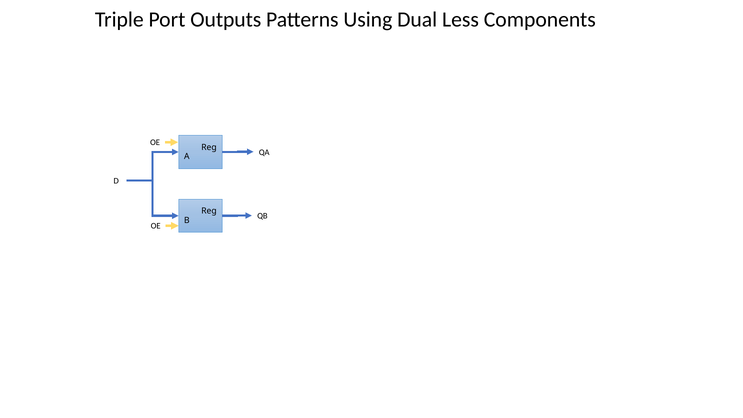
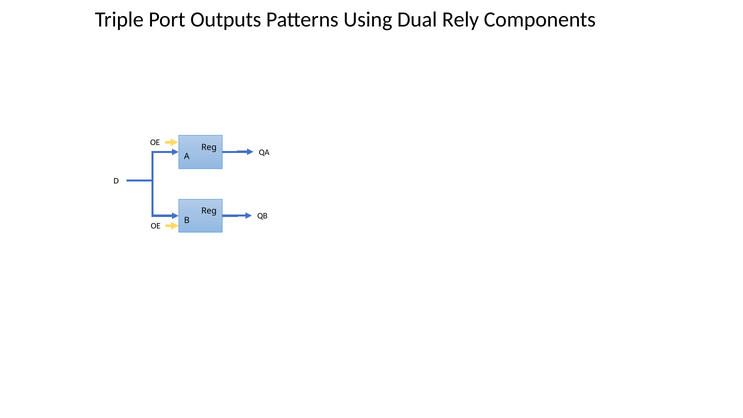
Less: Less -> Rely (461, 20)
